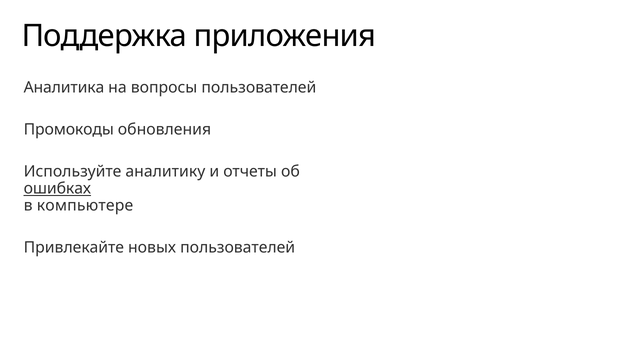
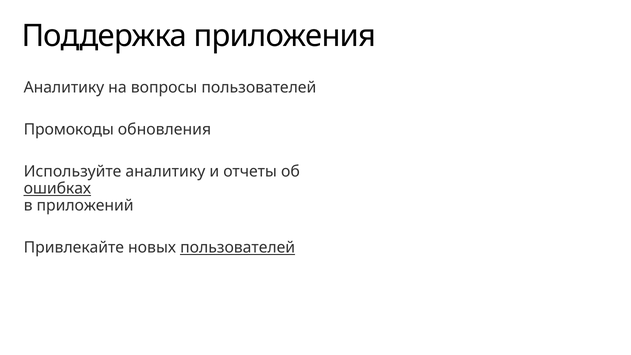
Аналитика: Аналитика -> Аналитику (64, 88)
компьютере: компьютере -> приложений (85, 206)
пользователей underline: none -> present (238, 248)
